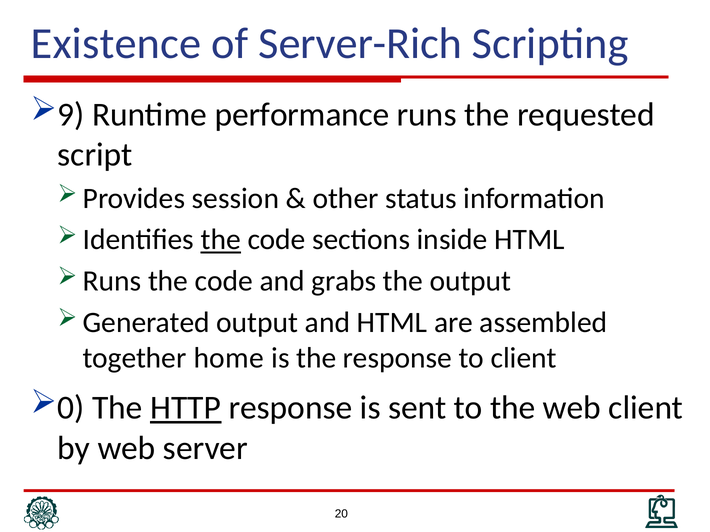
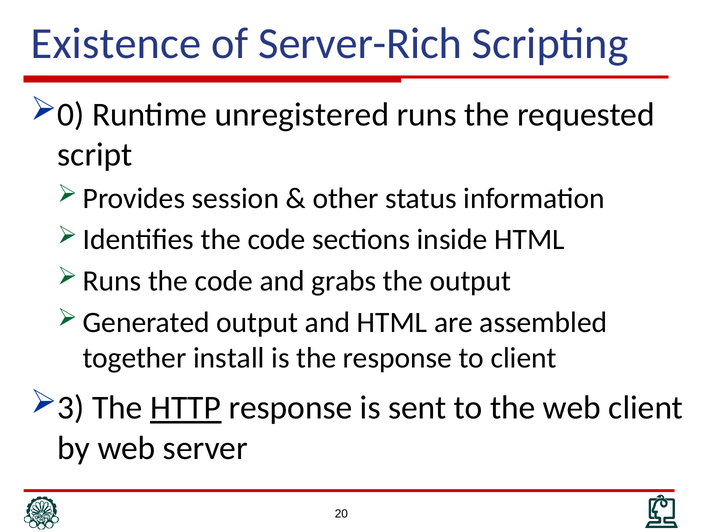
9: 9 -> 0 (71, 115)
performance: performance -> unregistered (302, 115)
the underline: present -> none (221, 240)
home: home -> install (229, 358)
0: 0 -> 3 (71, 408)
